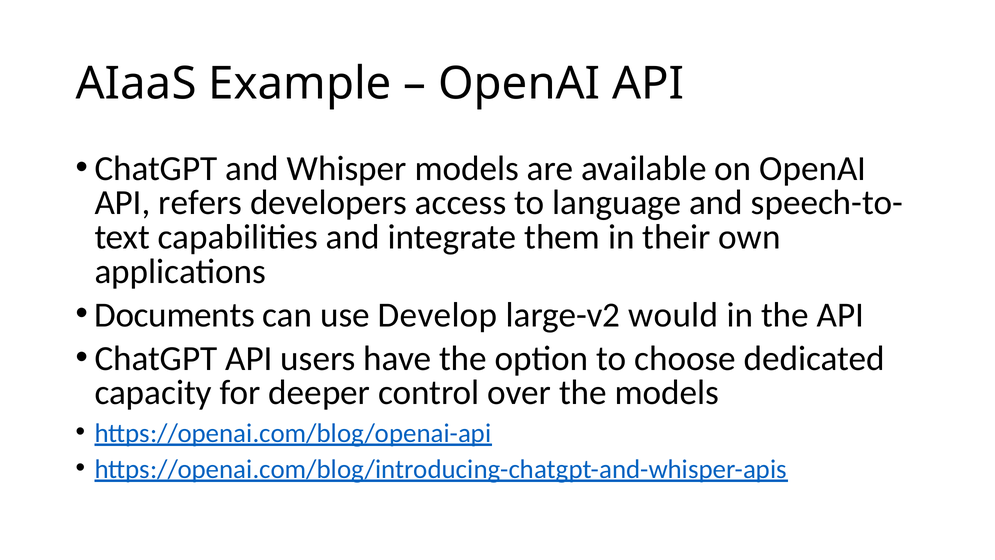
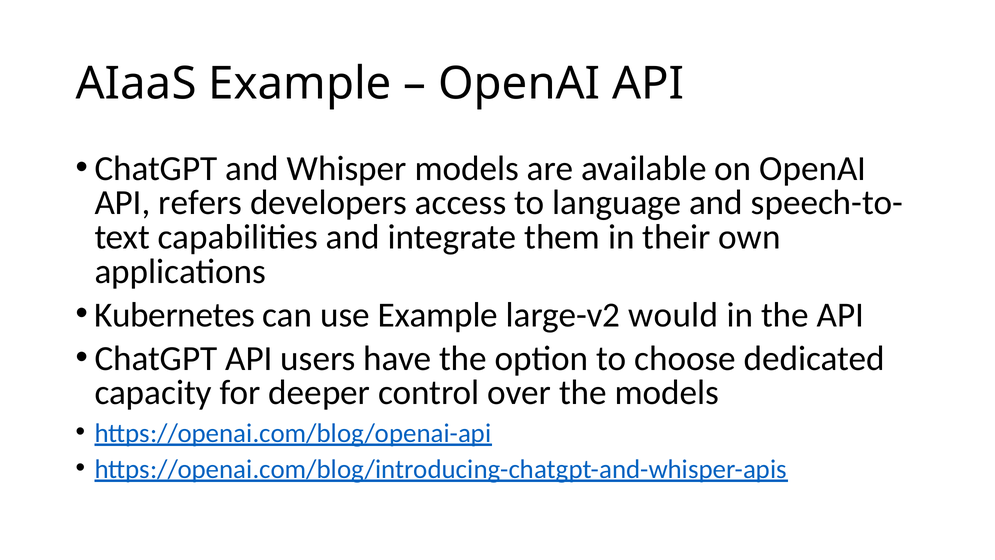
Documents: Documents -> Kubernetes (175, 315)
use Develop: Develop -> Example (438, 315)
